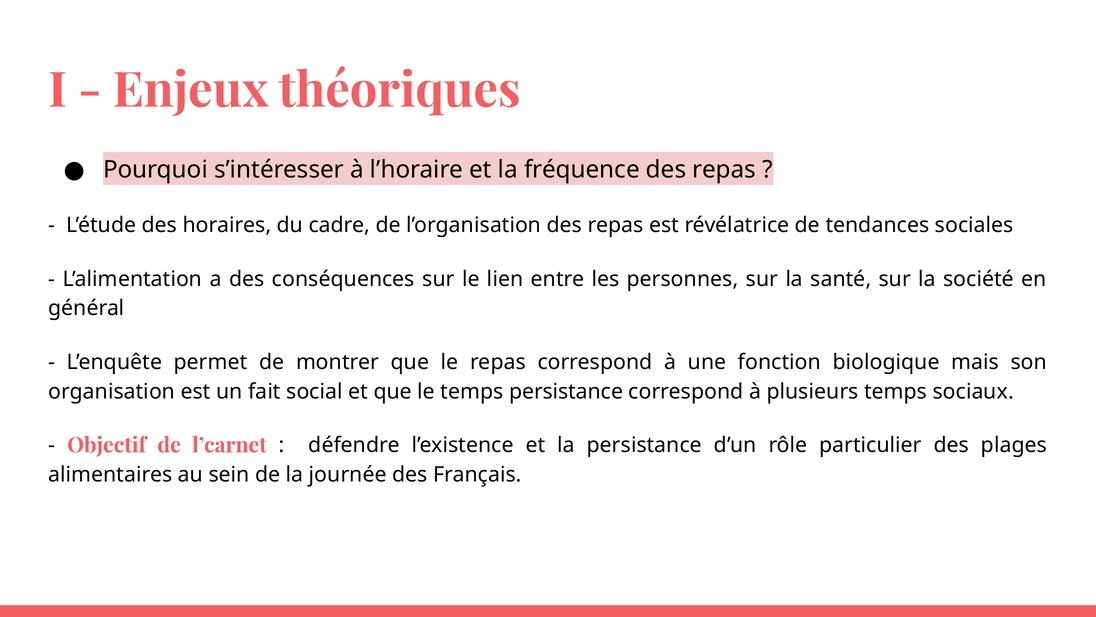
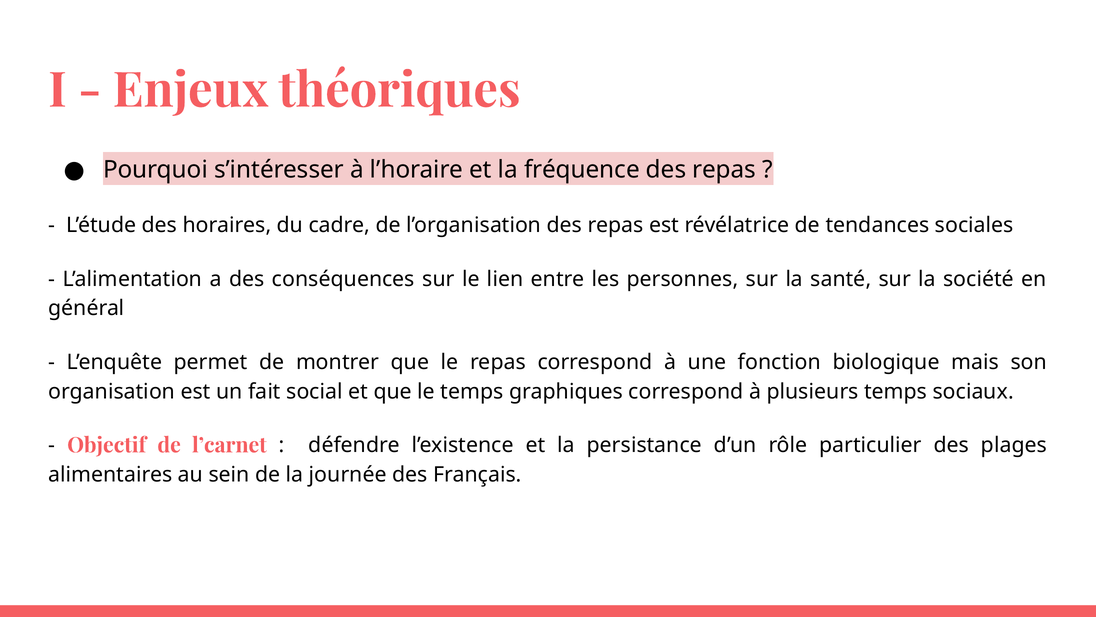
temps persistance: persistance -> graphiques (566, 391)
